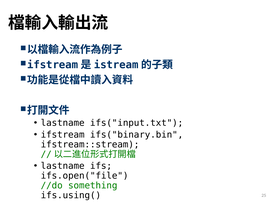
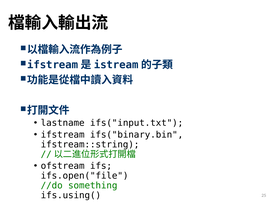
ifstream::stream: ifstream::stream -> ifstream::string (90, 145)
lastname: lastname -> ofstream (63, 166)
